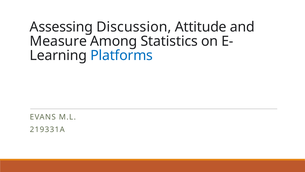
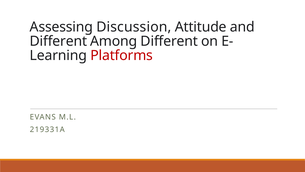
Measure: Measure -> Different (58, 41)
Among Statistics: Statistics -> Different (169, 41)
Platforms colour: blue -> red (122, 55)
